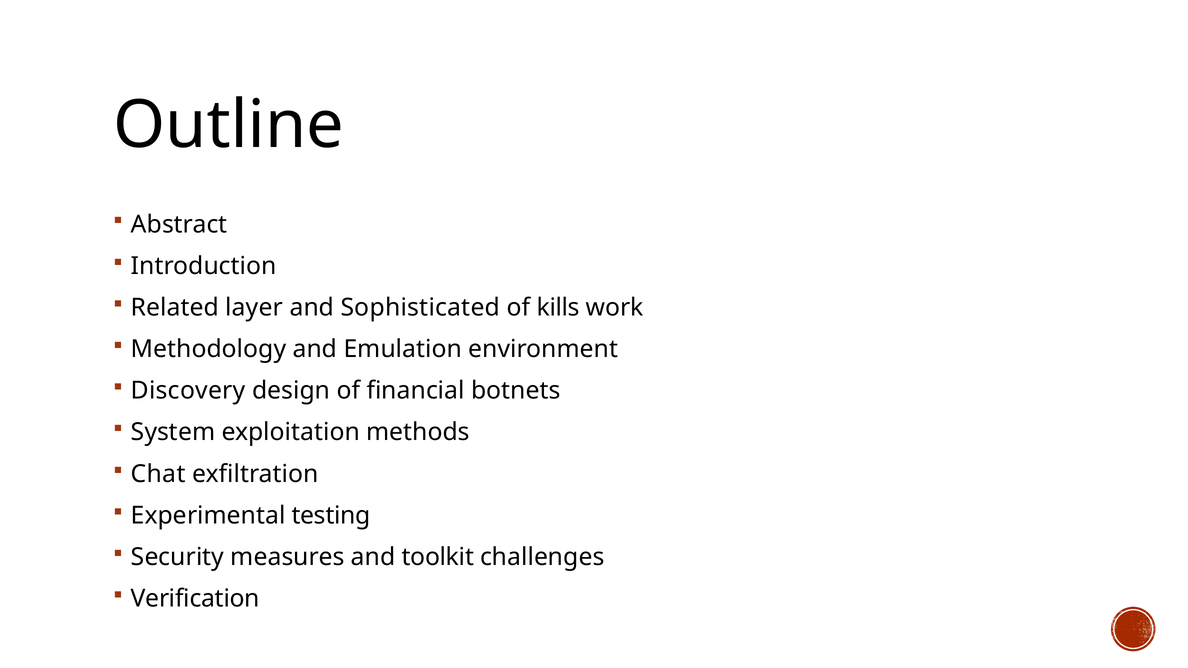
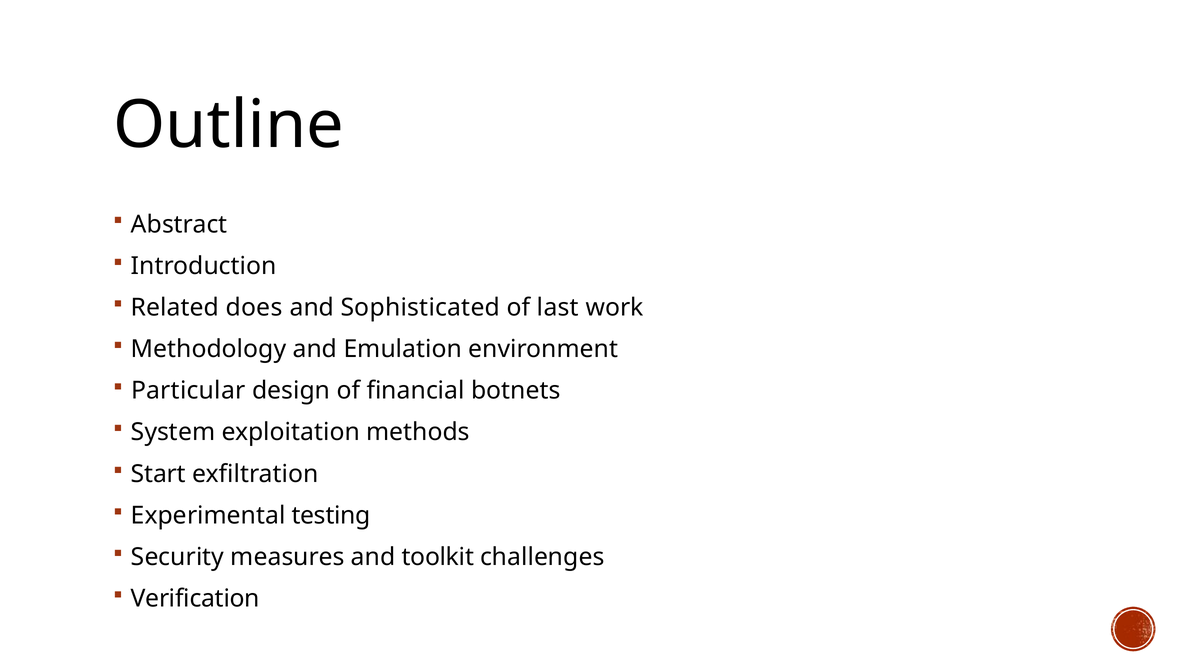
layer: layer -> does (254, 308)
kills: kills -> last (558, 308)
Discovery: Discovery -> Particular (188, 391)
Chat: Chat -> Start (158, 474)
